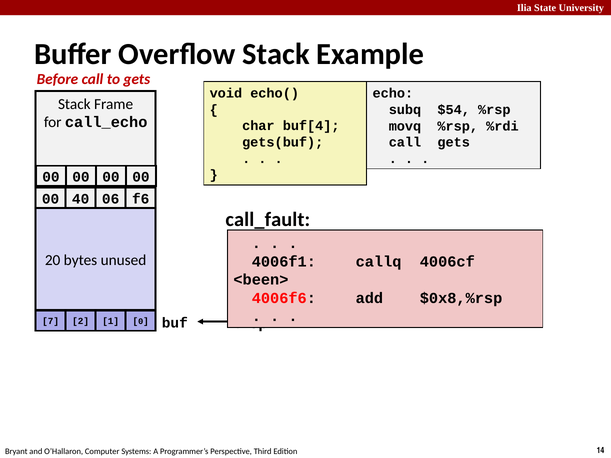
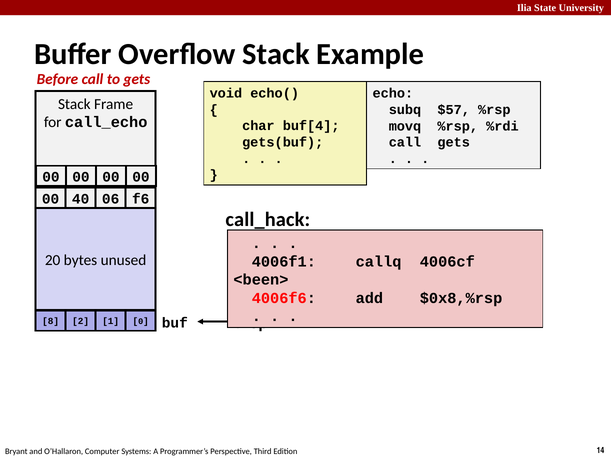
$54: $54 -> $57 (454, 110)
call_fault: call_fault -> call_hack (268, 220)
7: 7 -> 8 (51, 321)
